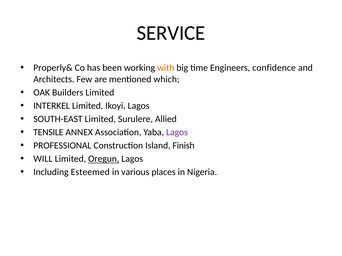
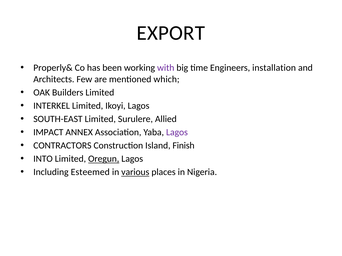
SERVICE: SERVICE -> EXPORT (171, 33)
with colour: orange -> purple (166, 68)
confidence: confidence -> installation (274, 68)
TENSILE: TENSILE -> IMPACT (48, 133)
PROFESSIONAL: PROFESSIONAL -> CONTRACTORS (62, 146)
WILL: WILL -> INTO (43, 159)
various underline: none -> present (135, 172)
